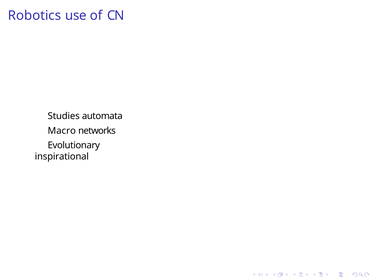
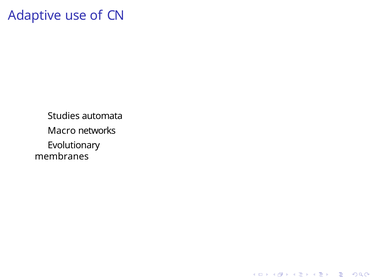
Robotics: Robotics -> Adaptive (35, 15)
inspirational: inspirational -> membranes (62, 157)
